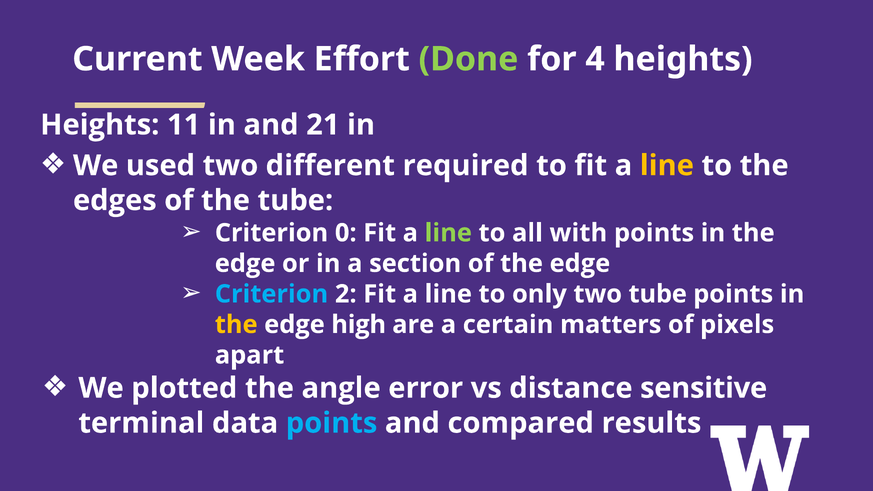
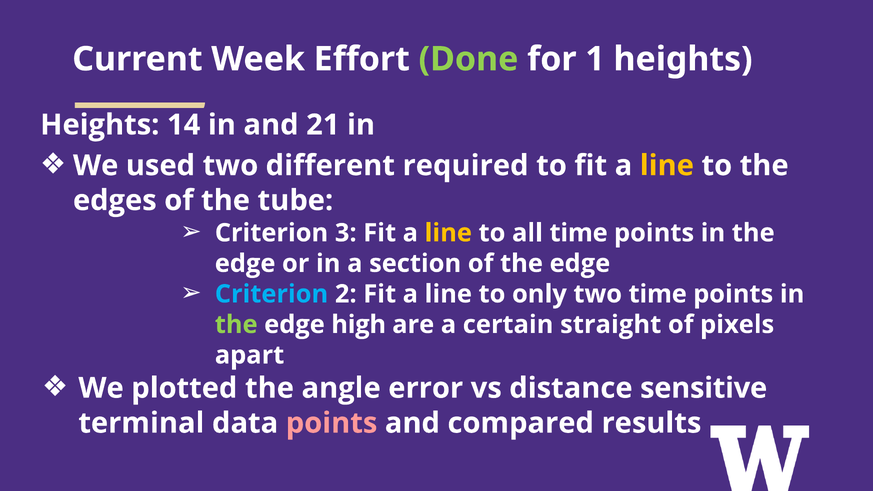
4: 4 -> 1 (595, 59)
11: 11 -> 14 (184, 125)
0: 0 -> 3 (346, 233)
line colour: light green -> yellow (448, 233)
all with: with -> time (579, 233)
two tube: tube -> time (658, 294)
the colour: yellow -> light green (236, 325)
matters: matters -> straight (611, 325)
points colour: light blue -> pink (332, 423)
